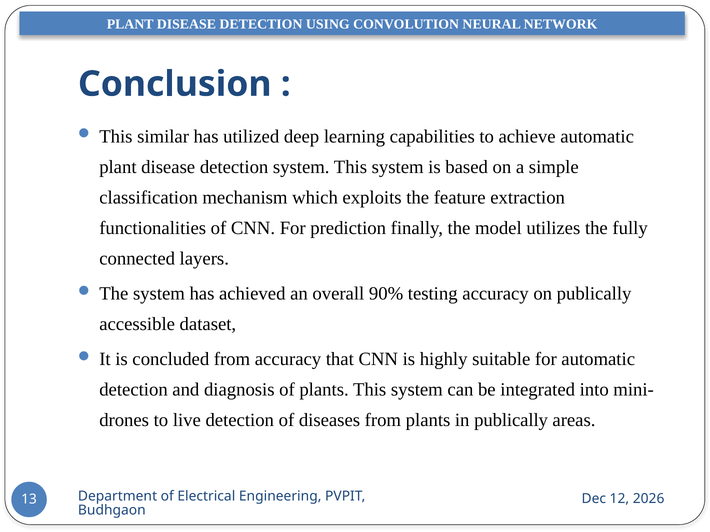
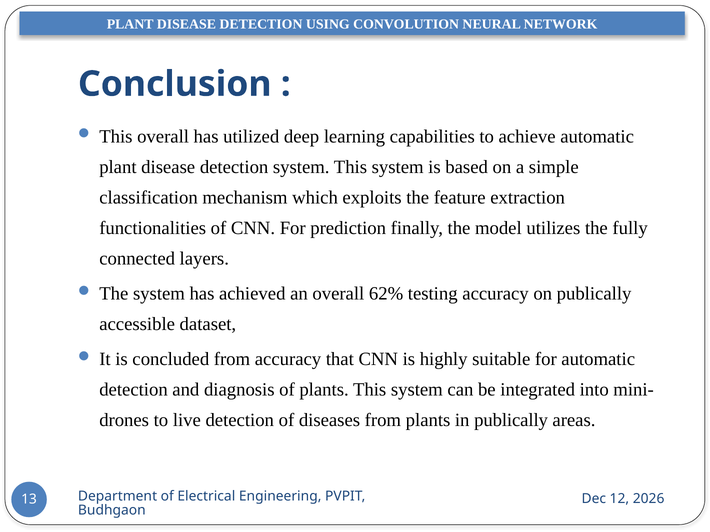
This similar: similar -> overall (163, 137)
90%: 90% -> 62% (386, 294)
